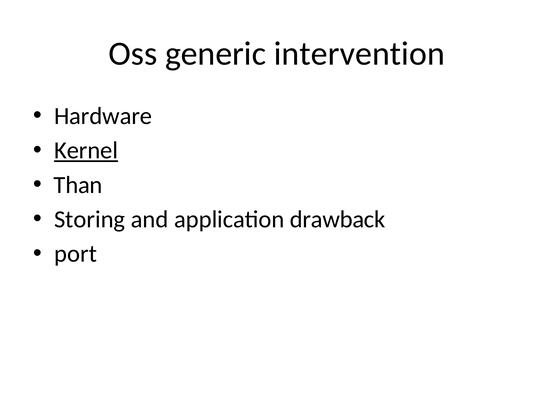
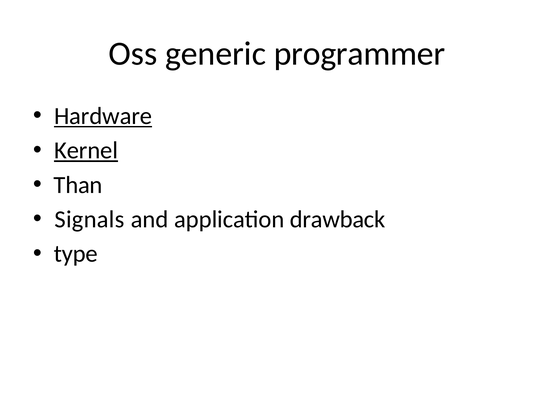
intervention: intervention -> programmer (360, 54)
Hardware underline: none -> present (103, 116)
Storing: Storing -> Signals (89, 220)
port: port -> type (76, 254)
